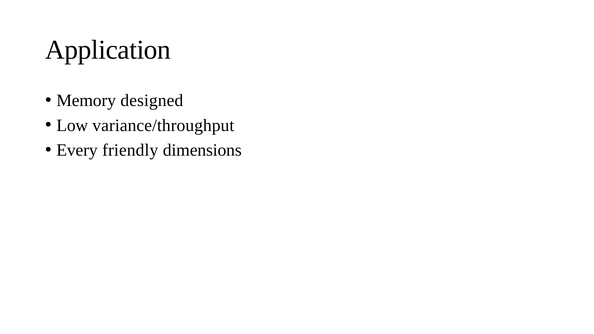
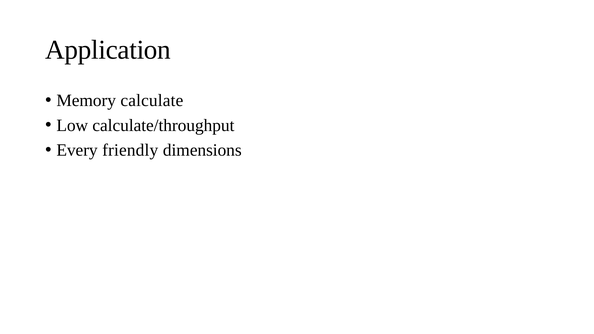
designed: designed -> calculate (152, 100)
variance/throughput: variance/throughput -> calculate/throughput (163, 125)
